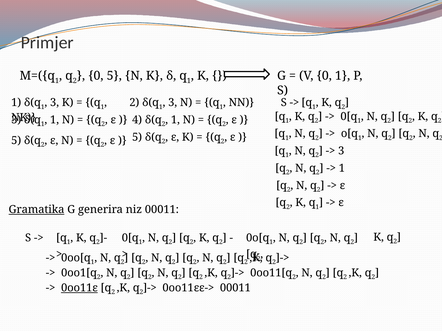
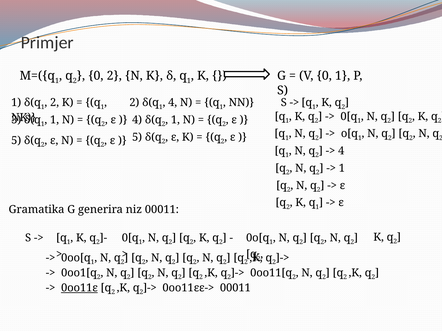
0 5: 5 -> 2 (114, 76)
3: 3 -> 2 (55, 103)
3: 3 -> 4 (173, 103)
3: 3 -> 4 (341, 151)
Gramatika underline: present -> none (37, 210)
